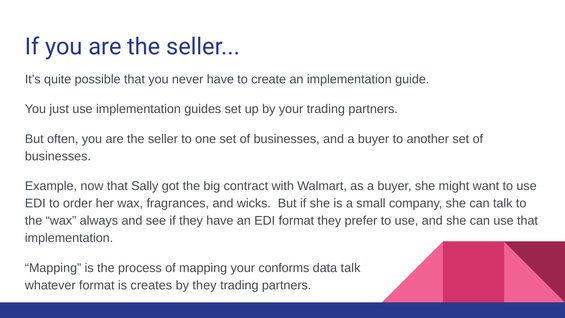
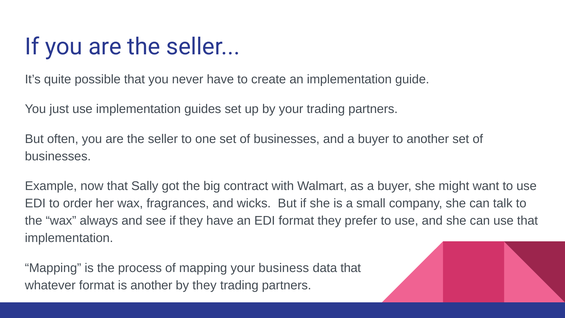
conforms: conforms -> business (284, 268)
data talk: talk -> that (351, 268)
is creates: creates -> another (151, 285)
